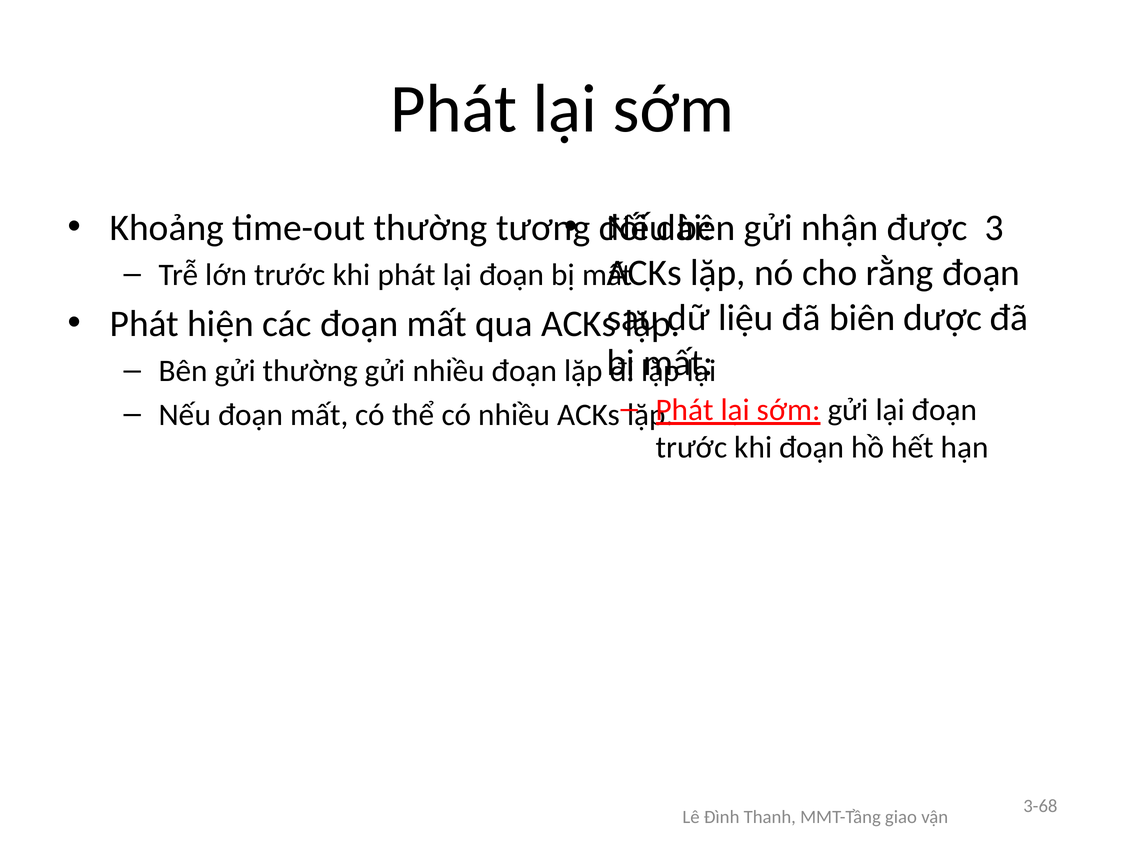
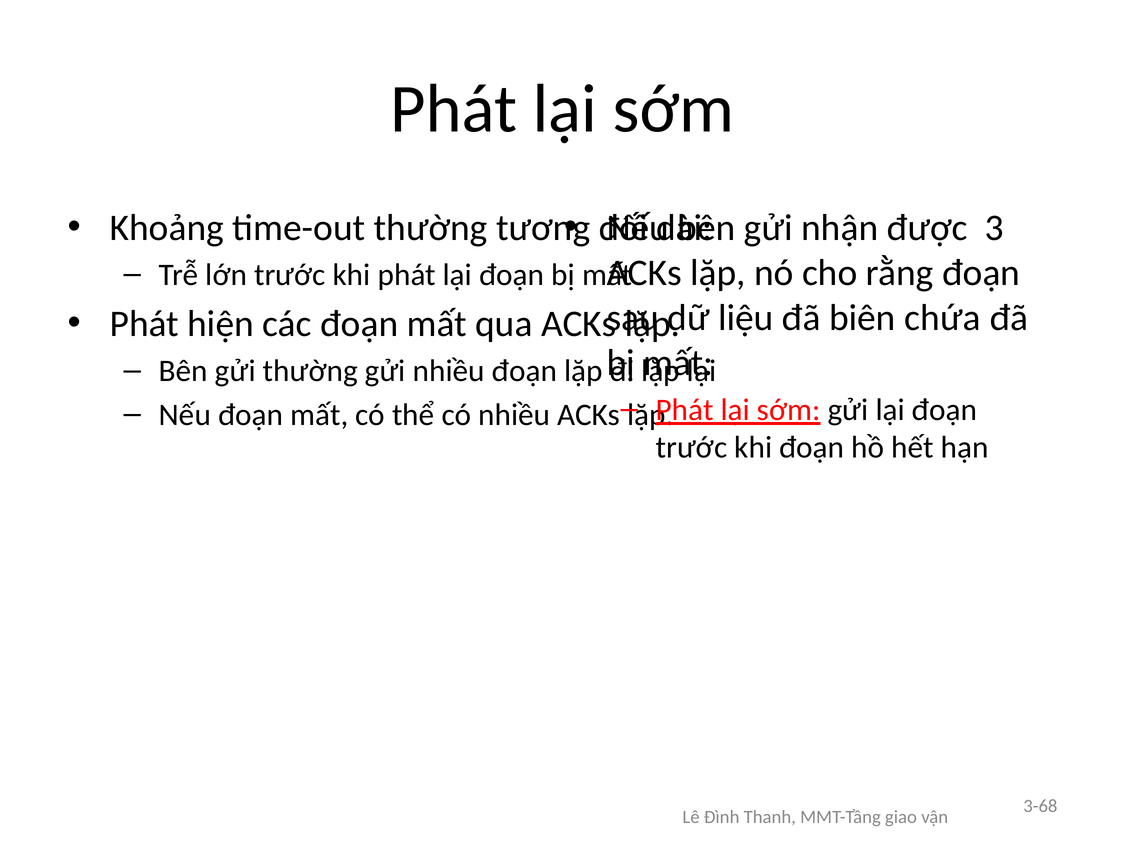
dược: dược -> chứa (943, 318)
